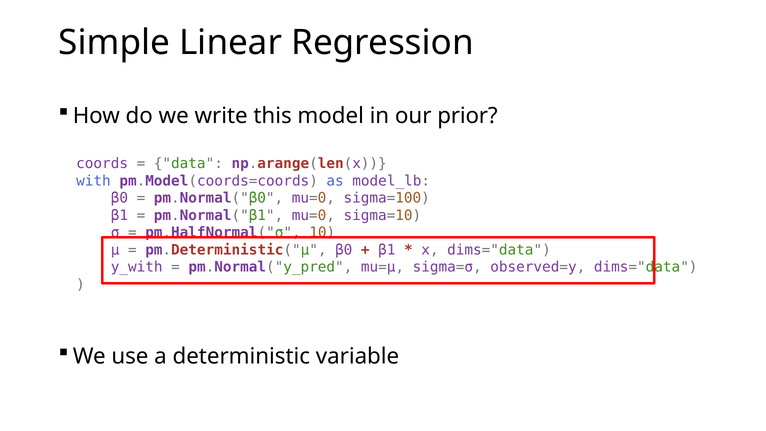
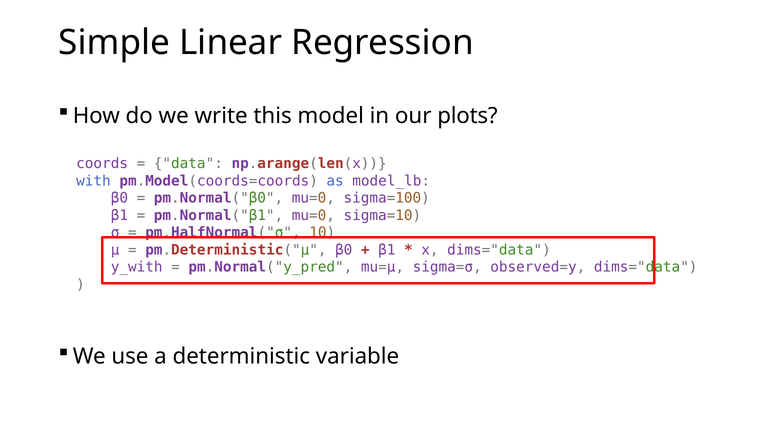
prior: prior -> plots (467, 116)
